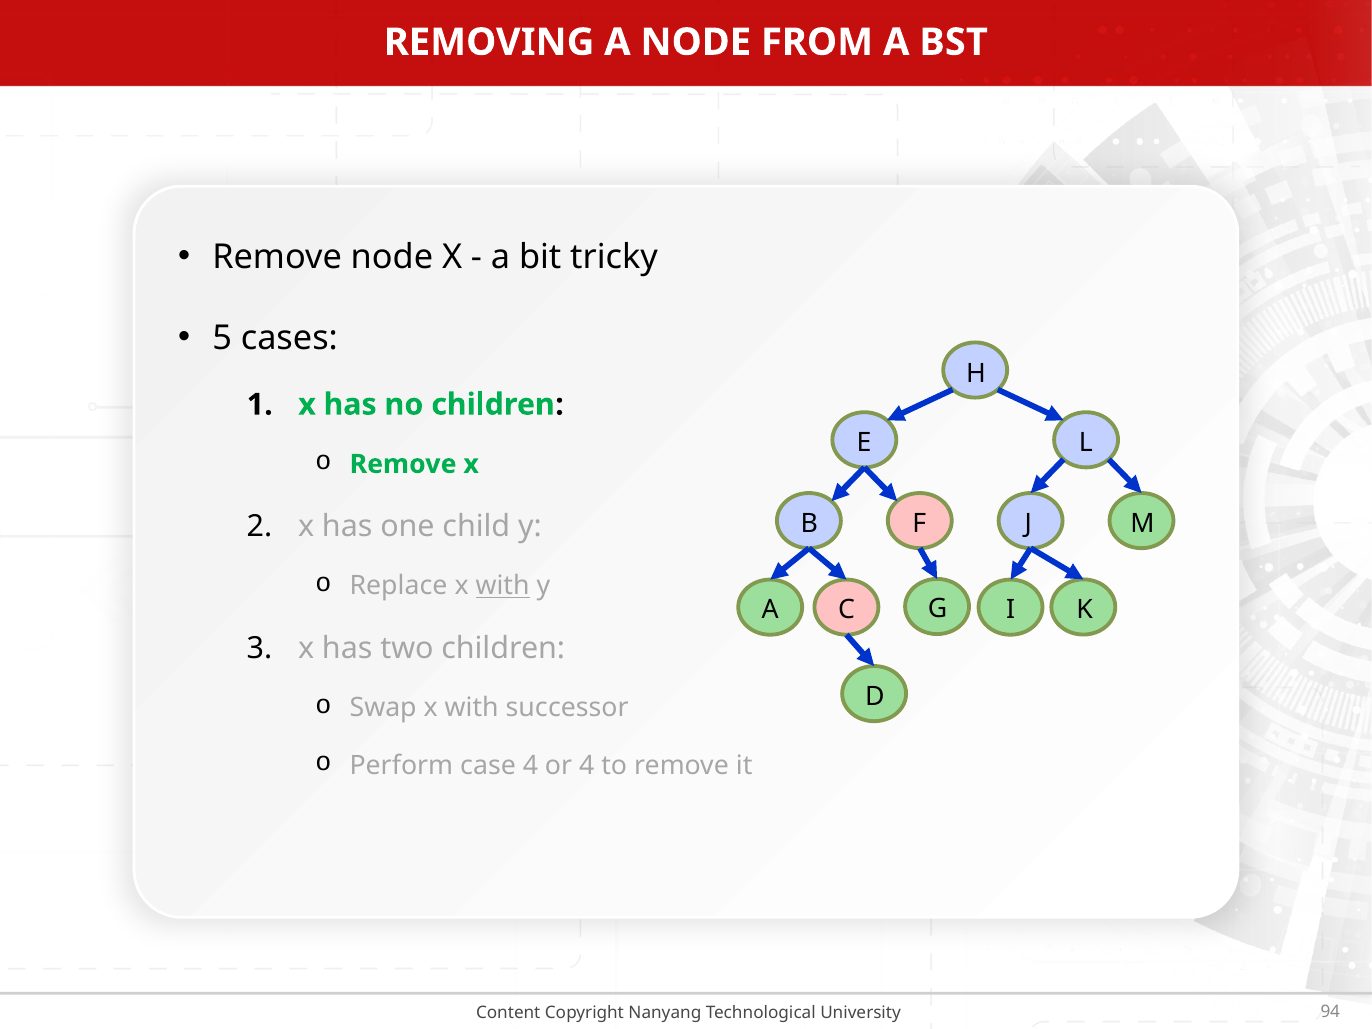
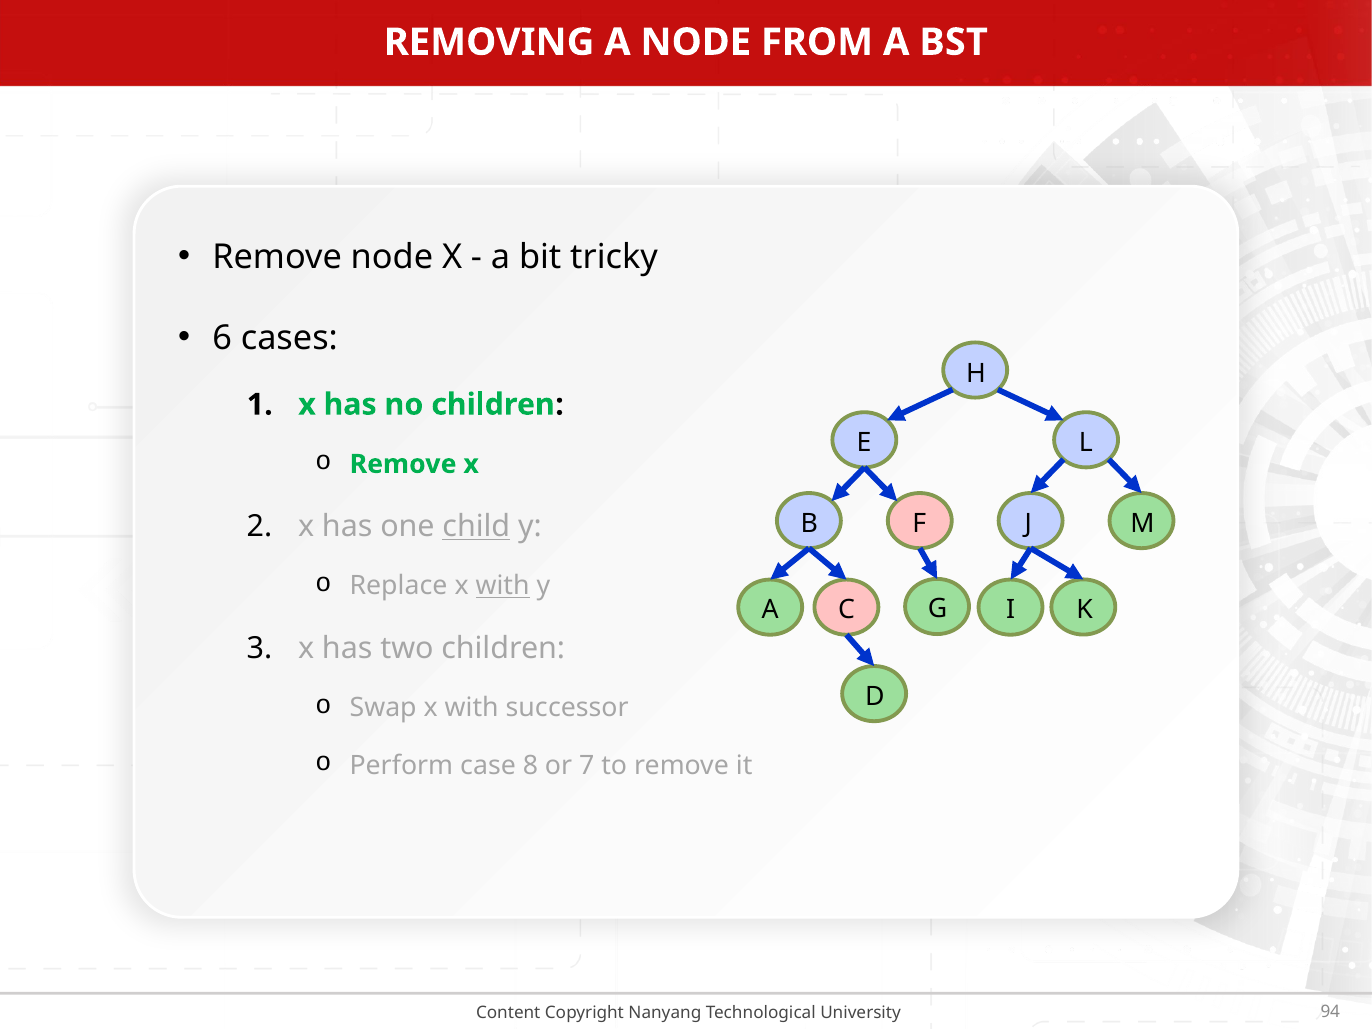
5: 5 -> 6 (222, 338)
child underline: none -> present (476, 526)
case 4: 4 -> 8 (530, 765)
or 4: 4 -> 7 (587, 765)
